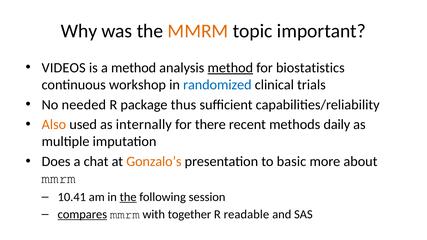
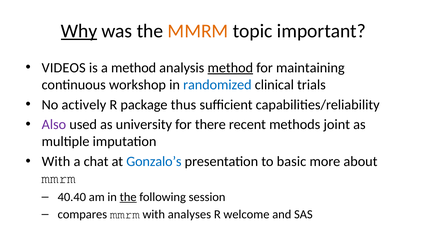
Why underline: none -> present (79, 31)
biostatistics: biostatistics -> maintaining (310, 68)
needed: needed -> actively (84, 105)
Also colour: orange -> purple (54, 125)
internally: internally -> university (144, 125)
daily: daily -> joint (337, 125)
Does: Does -> With (56, 162)
Gonzalo’s colour: orange -> blue (154, 162)
10.41: 10.41 -> 40.40 (72, 197)
compares underline: present -> none (82, 215)
together: together -> analyses (189, 215)
readable: readable -> welcome (246, 215)
